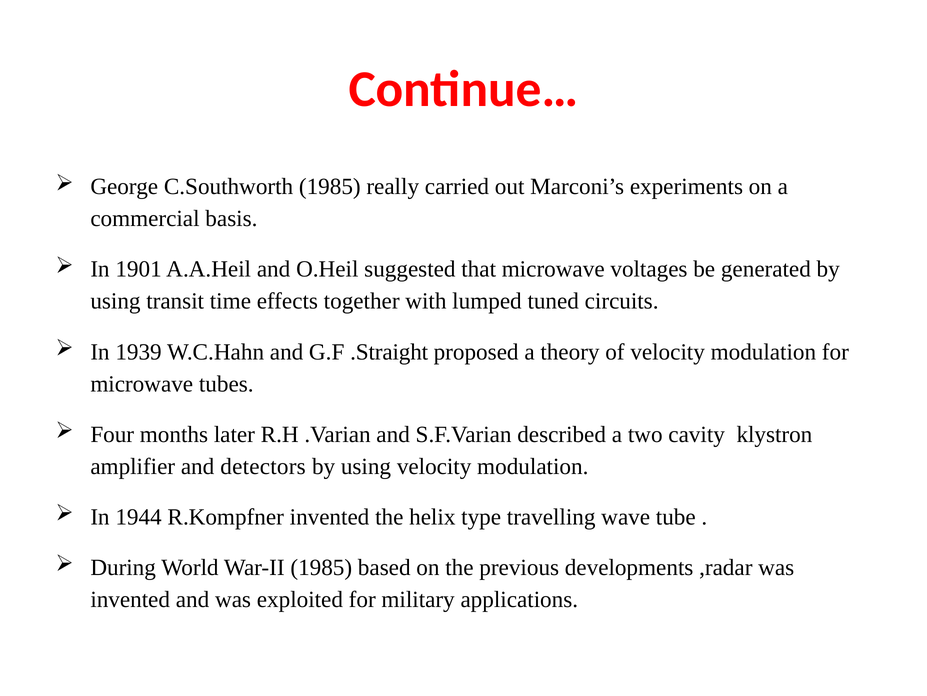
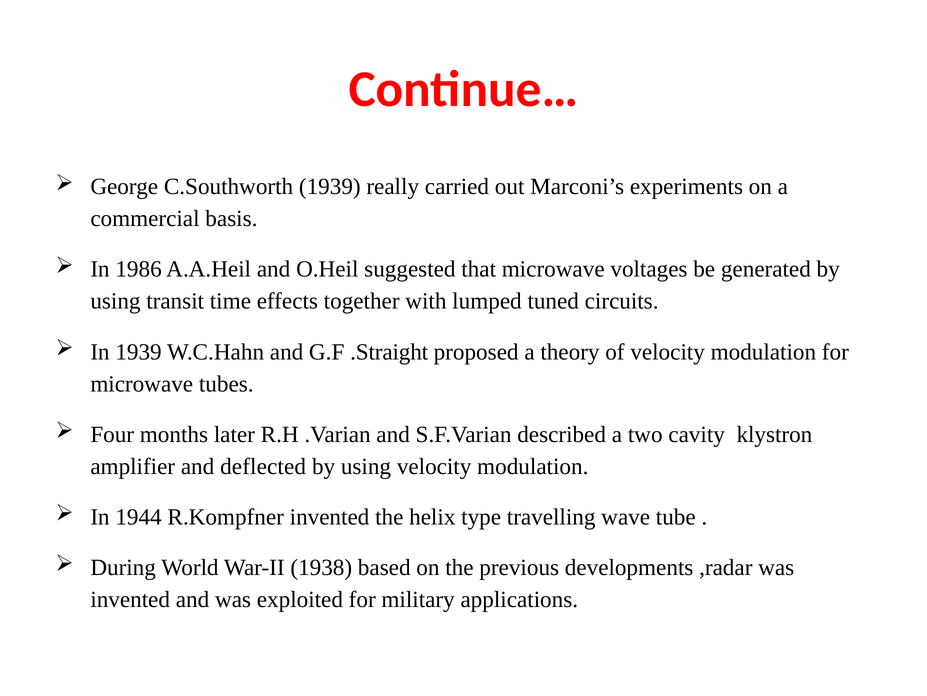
C.Southworth 1985: 1985 -> 1939 (330, 187)
1901: 1901 -> 1986 (139, 269)
detectors: detectors -> deflected (263, 466)
War-II 1985: 1985 -> 1938 (321, 567)
